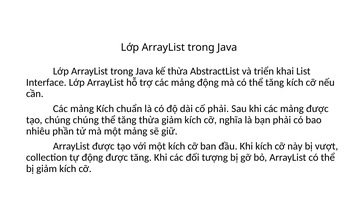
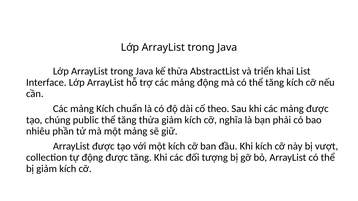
cố phải: phải -> theo (218, 109)
chúng chúng: chúng -> public (86, 120)
